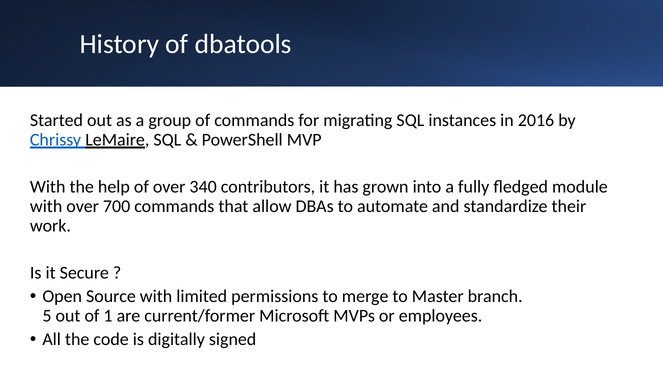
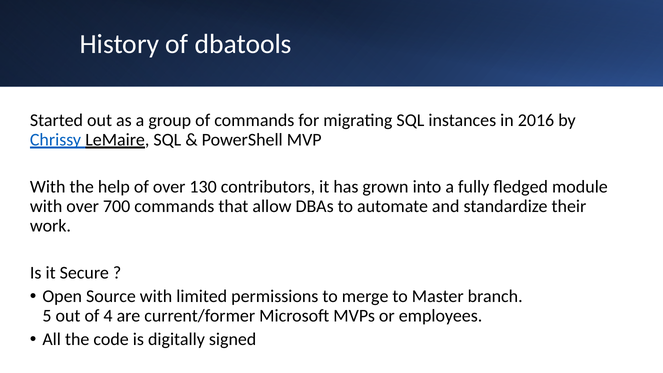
340: 340 -> 130 (203, 187)
1: 1 -> 4 (108, 316)
